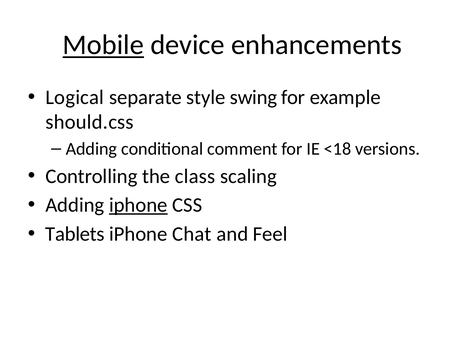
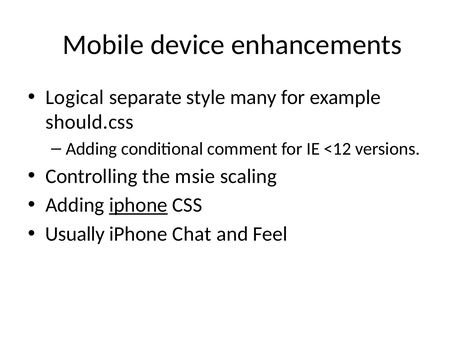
Mobile underline: present -> none (103, 45)
swing: swing -> many (253, 98)
<18: <18 -> <12 (338, 149)
class: class -> msie (195, 177)
Tablets: Tablets -> Usually (75, 235)
